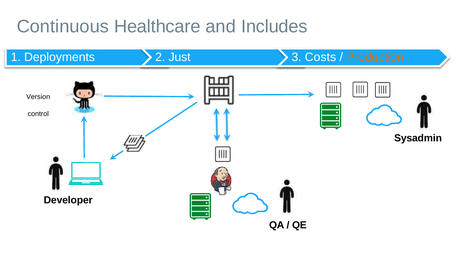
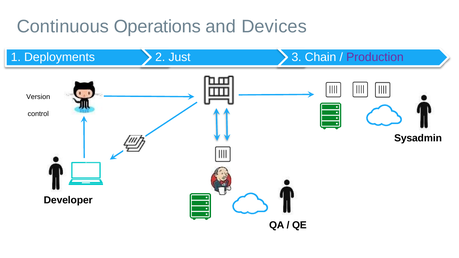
Healthcare: Healthcare -> Operations (157, 27)
Includes: Includes -> Devices (274, 27)
Costs: Costs -> Chain (321, 57)
Production colour: orange -> purple (375, 57)
